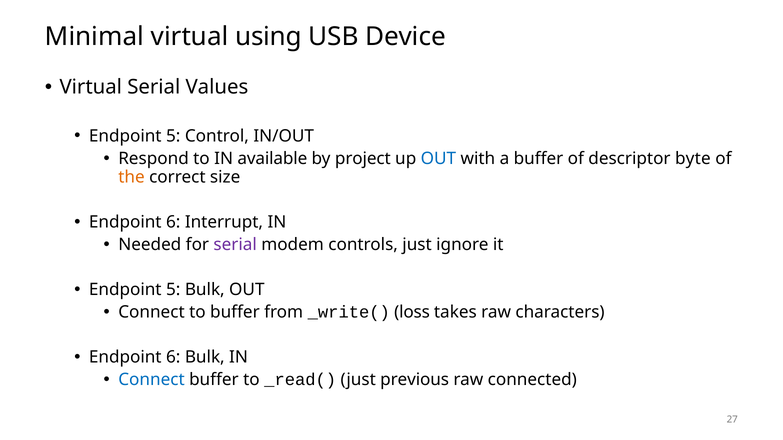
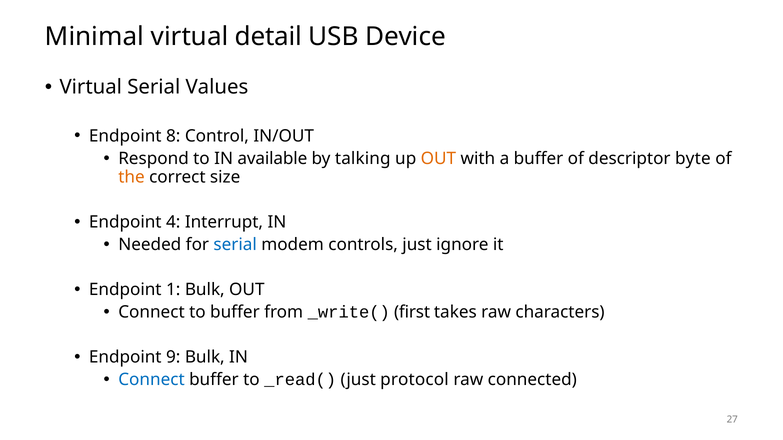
using: using -> detail (268, 37)
5: 5 -> 8 (173, 136)
project: project -> talking (363, 159)
OUT colour: blue -> orange (438, 159)
6: 6 -> 4 (173, 222)
serial colour: purple -> blue (235, 245)
5: 5 -> 1 (173, 290)
loss: loss -> first (412, 312)
6: 6 -> 9 (173, 358)
previous: previous -> protocol (414, 380)
